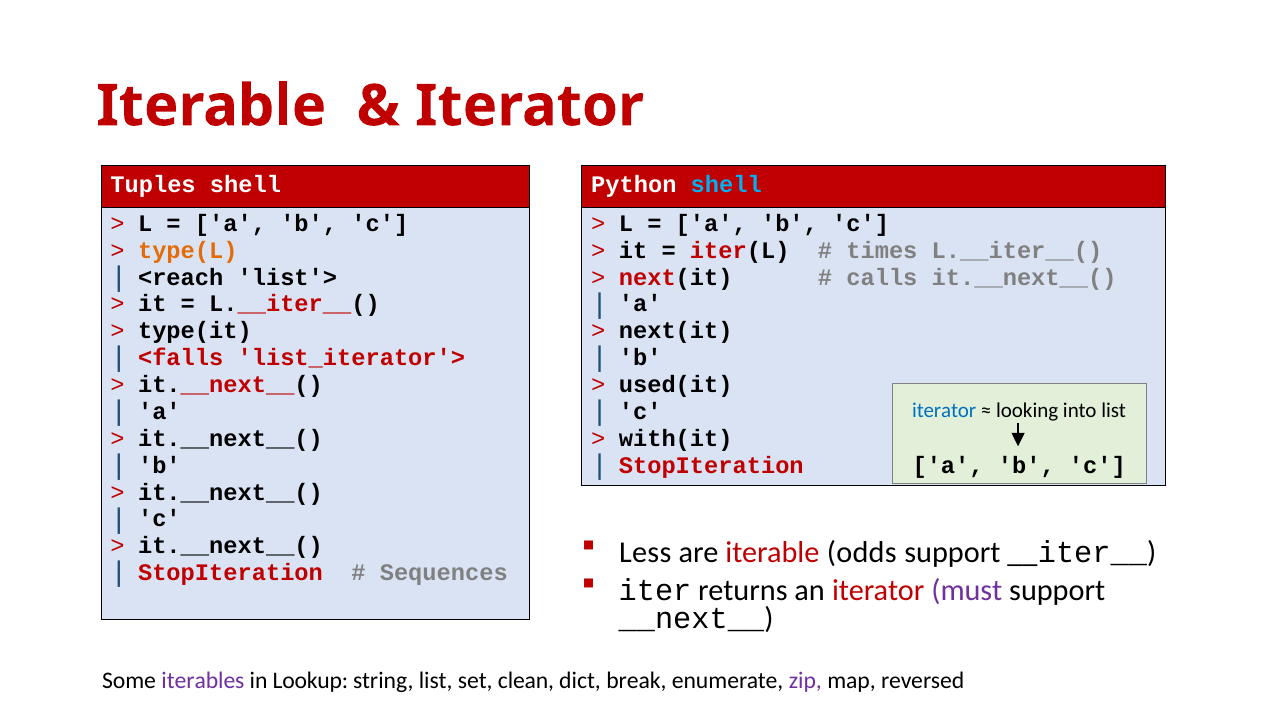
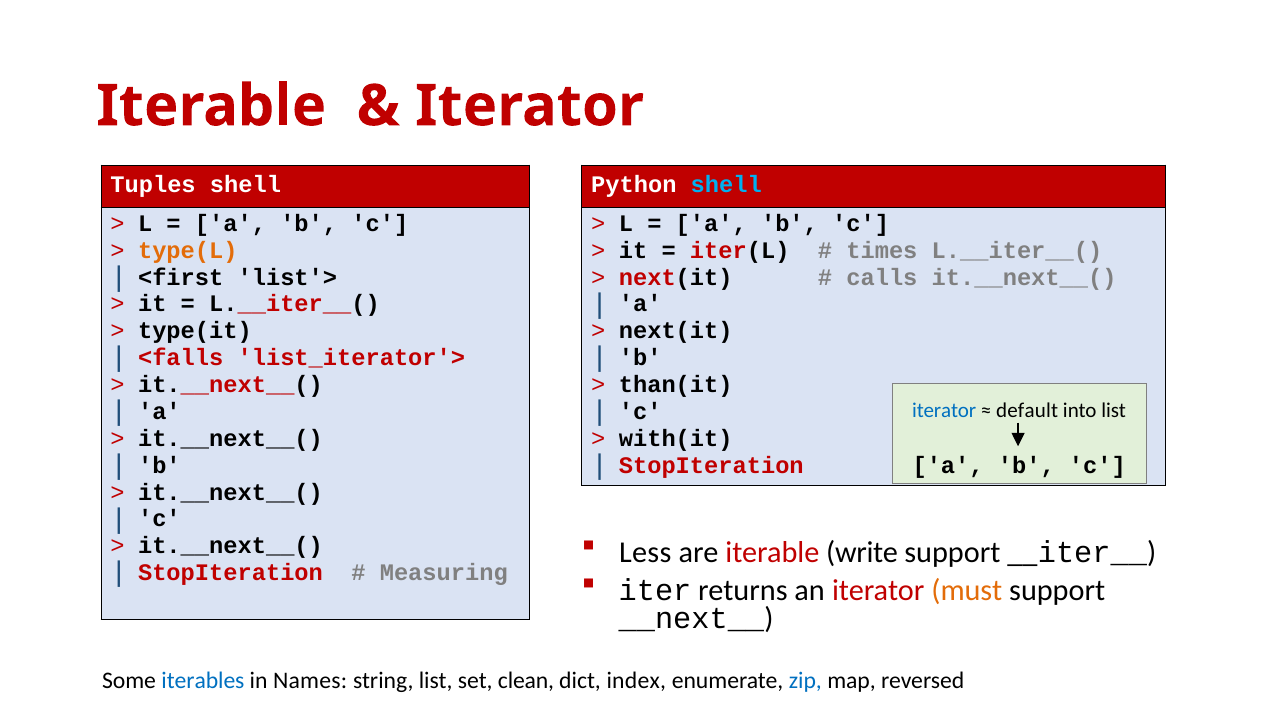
<reach: <reach -> <first (181, 277)
used(it: used(it -> than(it (676, 385)
looking: looking -> default (1027, 410)
odds: odds -> write (862, 553)
Sequences: Sequences -> Measuring (444, 573)
must colour: purple -> orange (967, 591)
iterables colour: purple -> blue (203, 681)
Lookup: Lookup -> Names (310, 681)
break: break -> index (636, 681)
zip colour: purple -> blue (805, 681)
